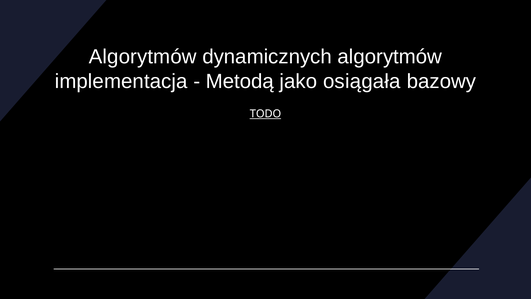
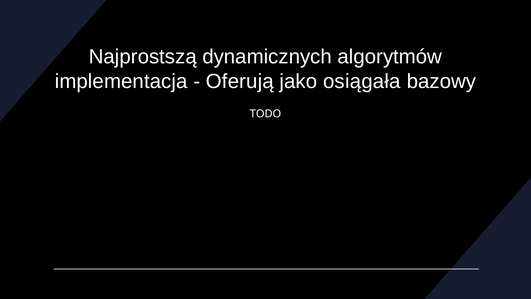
Algorytmów: Algorytmów -> Najprostszą (143, 57)
Metodą: Metodą -> Oferują (240, 81)
TODO underline: present -> none (266, 114)
